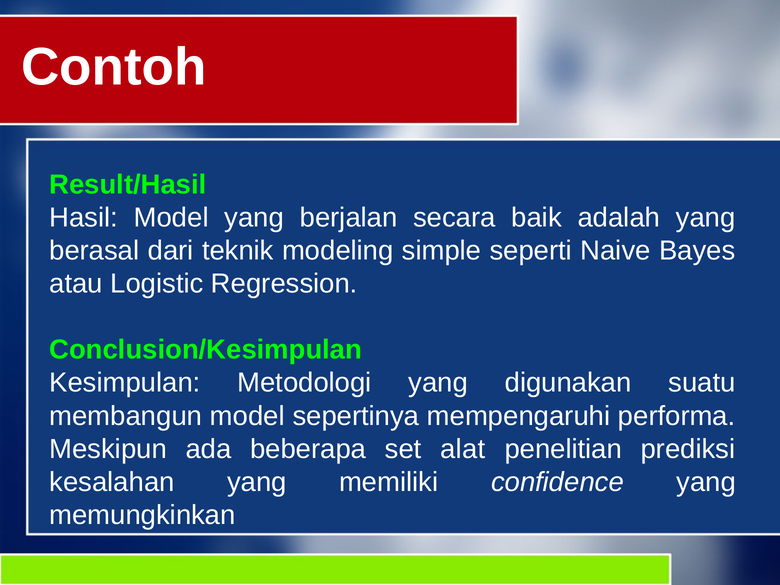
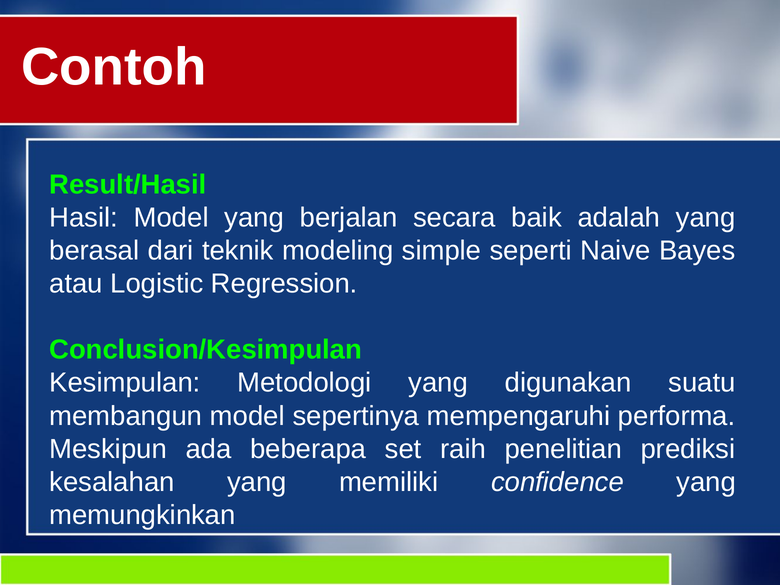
alat: alat -> raih (463, 449)
